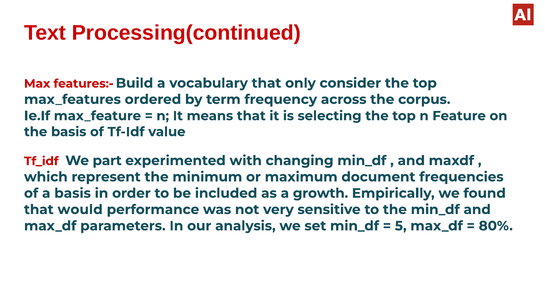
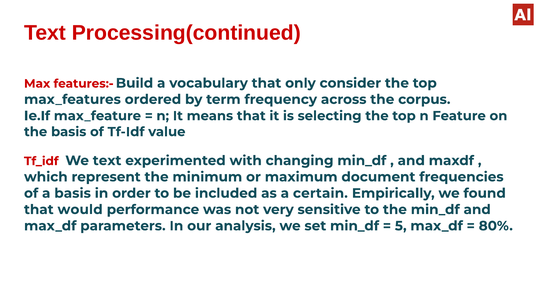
We part: part -> text (107, 161)
growth: growth -> certain (320, 194)
